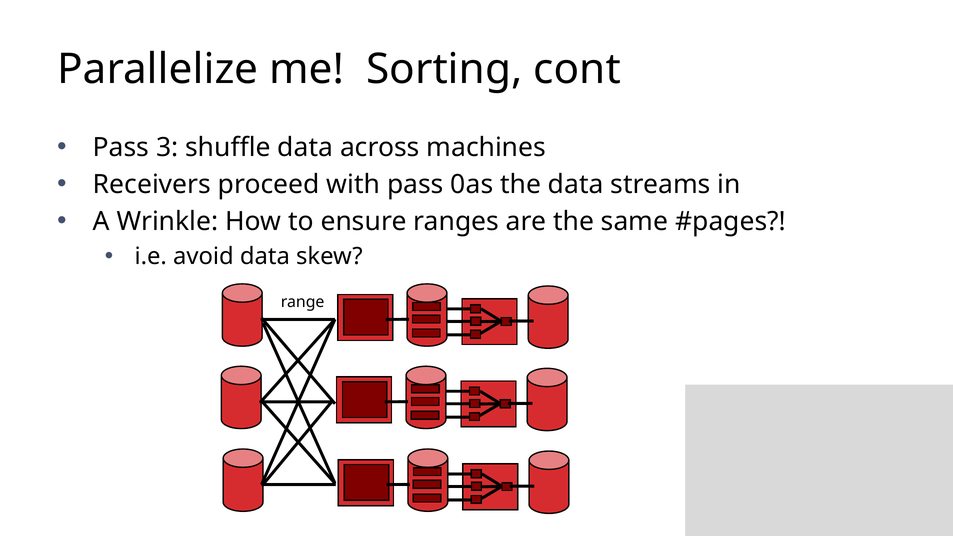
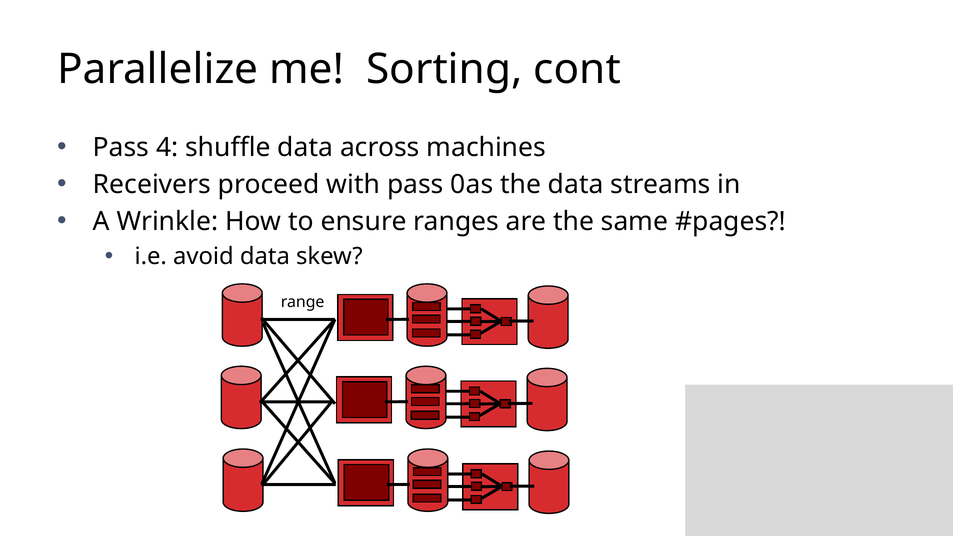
3: 3 -> 4 (167, 148)
